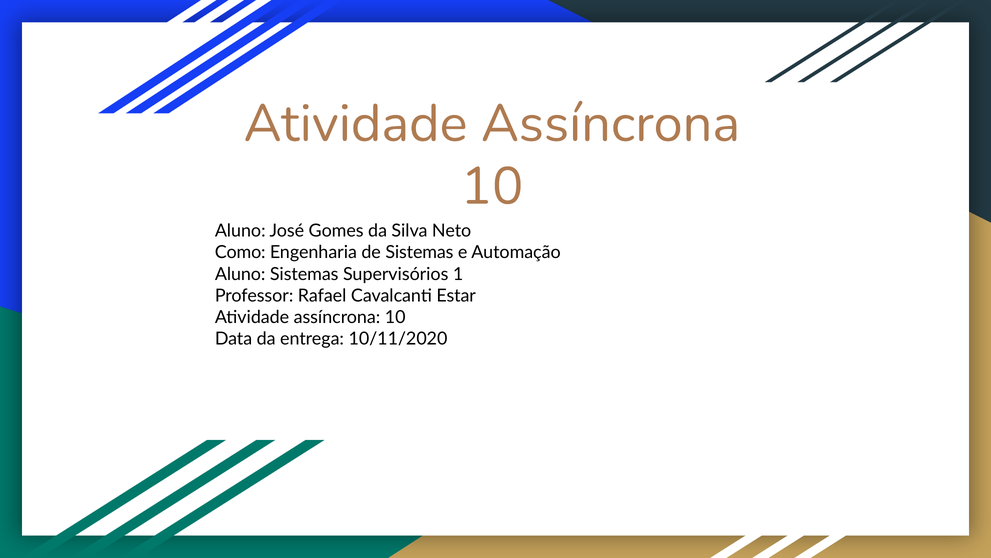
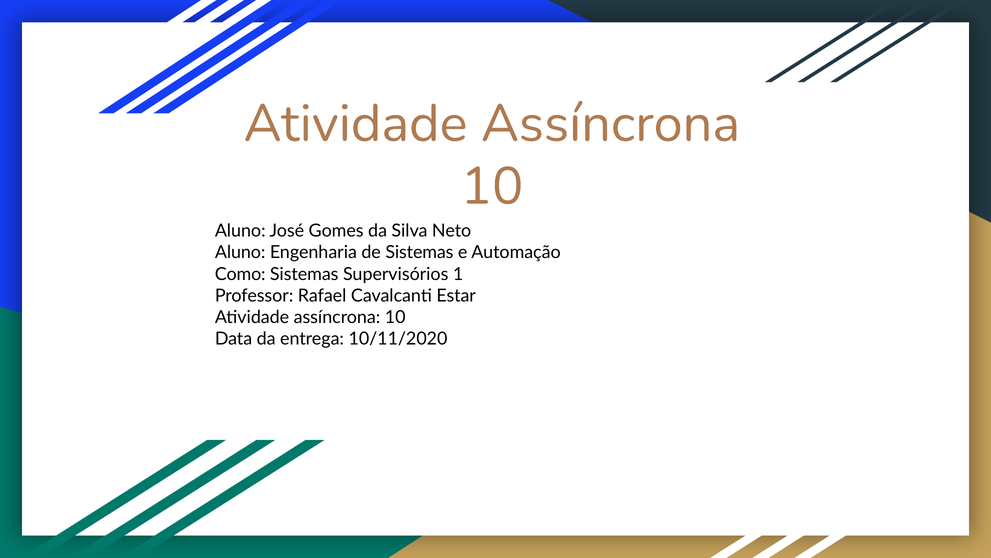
Como: Como -> Aluno (240, 252)
Aluno: Aluno -> Como (240, 274)
